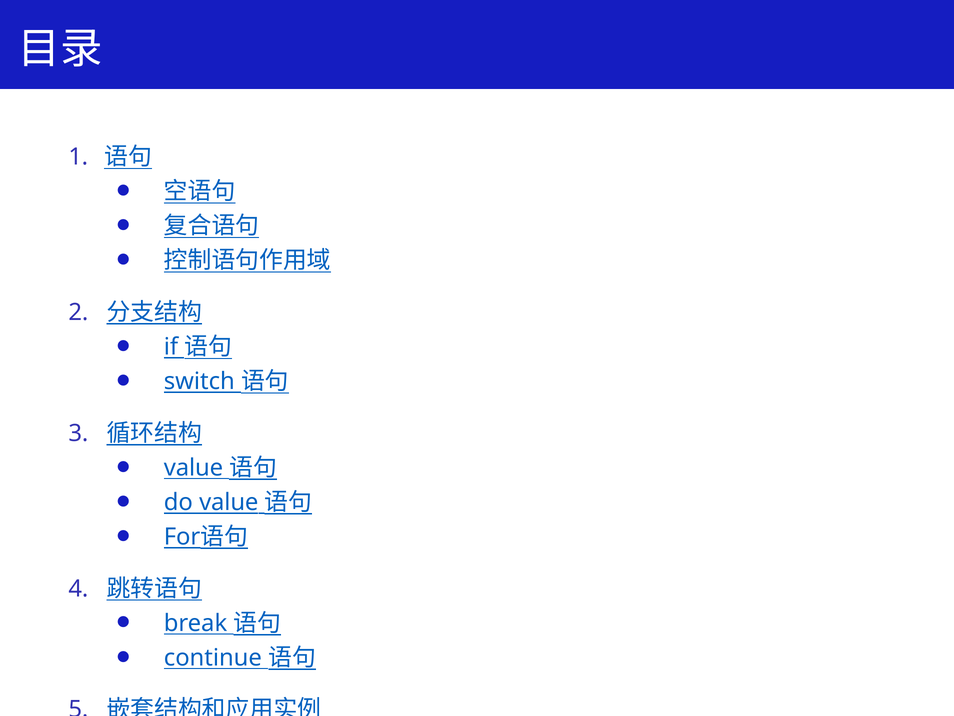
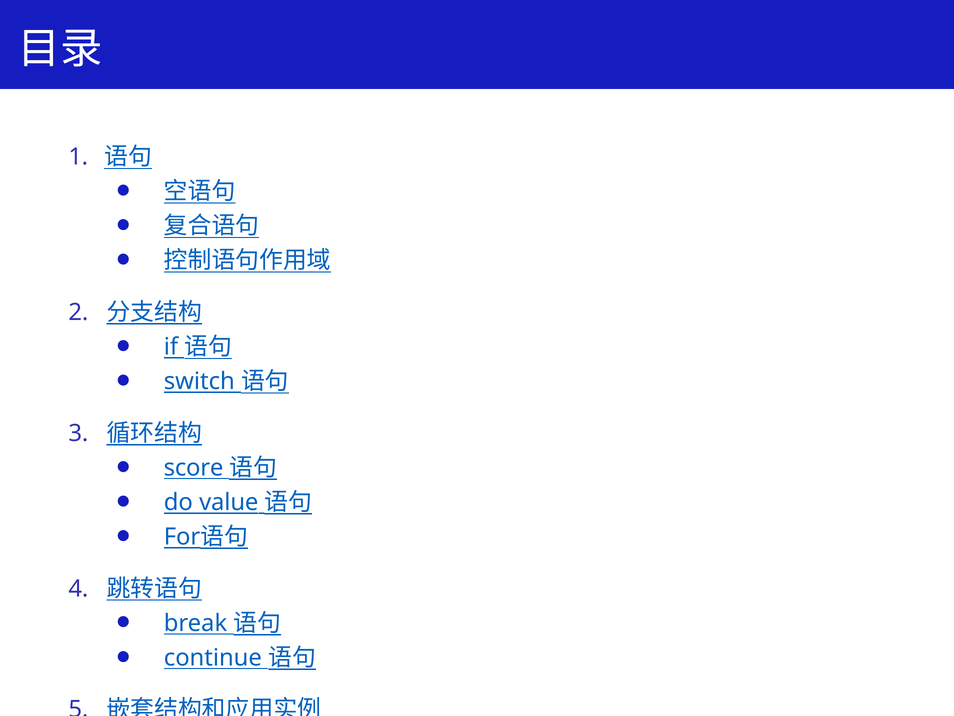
value: value -> score (194, 467)
